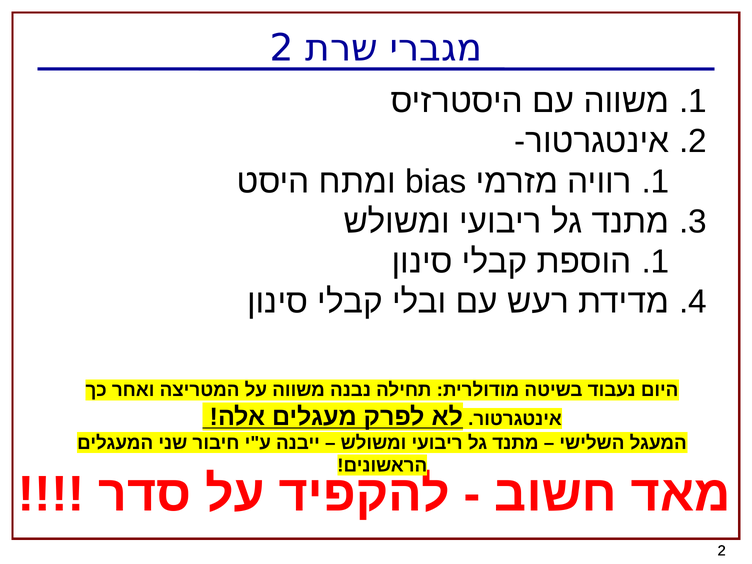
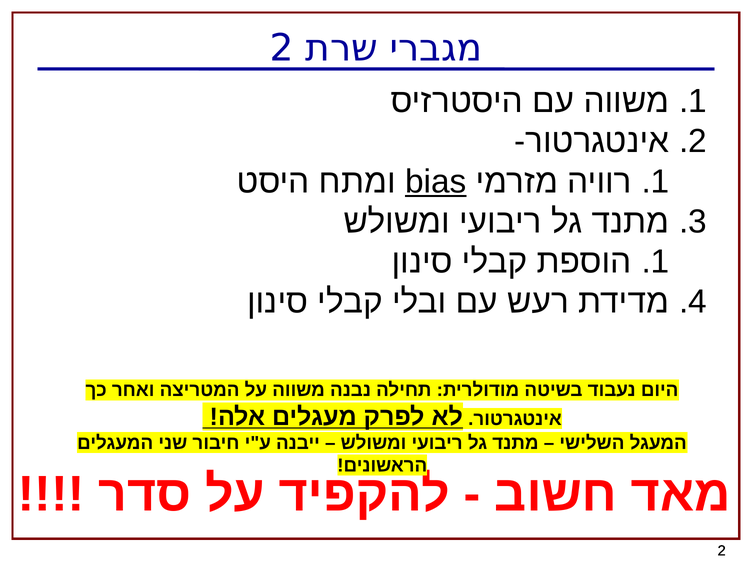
bias underline: none -> present (436, 181)
